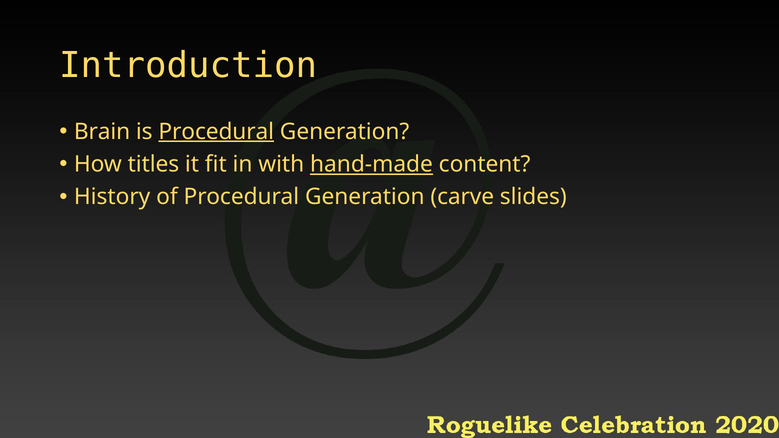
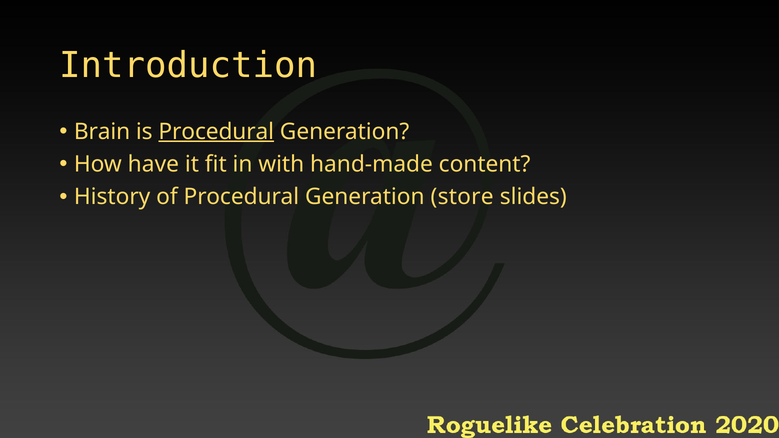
titles: titles -> have (153, 164)
hand-made underline: present -> none (371, 164)
carve: carve -> store (462, 197)
